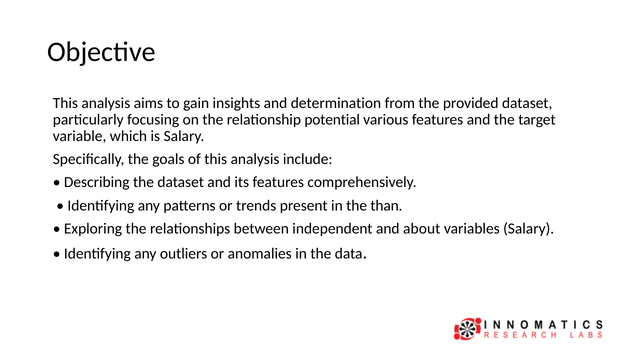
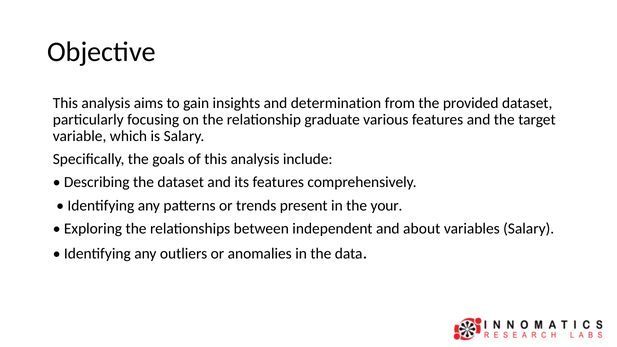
potential: potential -> graduate (332, 120)
than: than -> your (386, 205)
